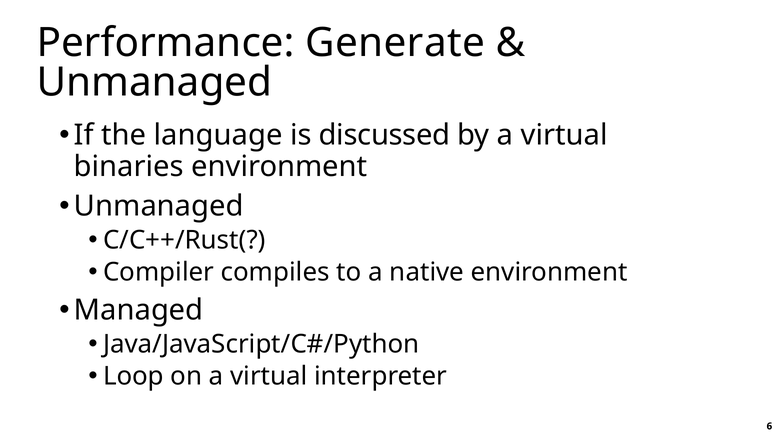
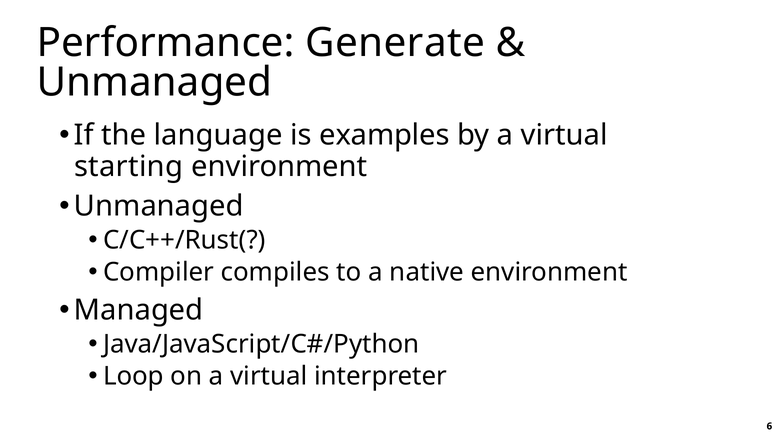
discussed: discussed -> examples (384, 135)
binaries: binaries -> starting (129, 167)
